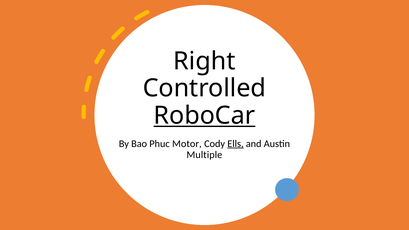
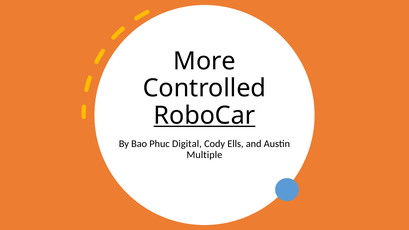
Right: Right -> More (204, 61)
Motor: Motor -> Digital (187, 144)
Ells underline: present -> none (235, 144)
